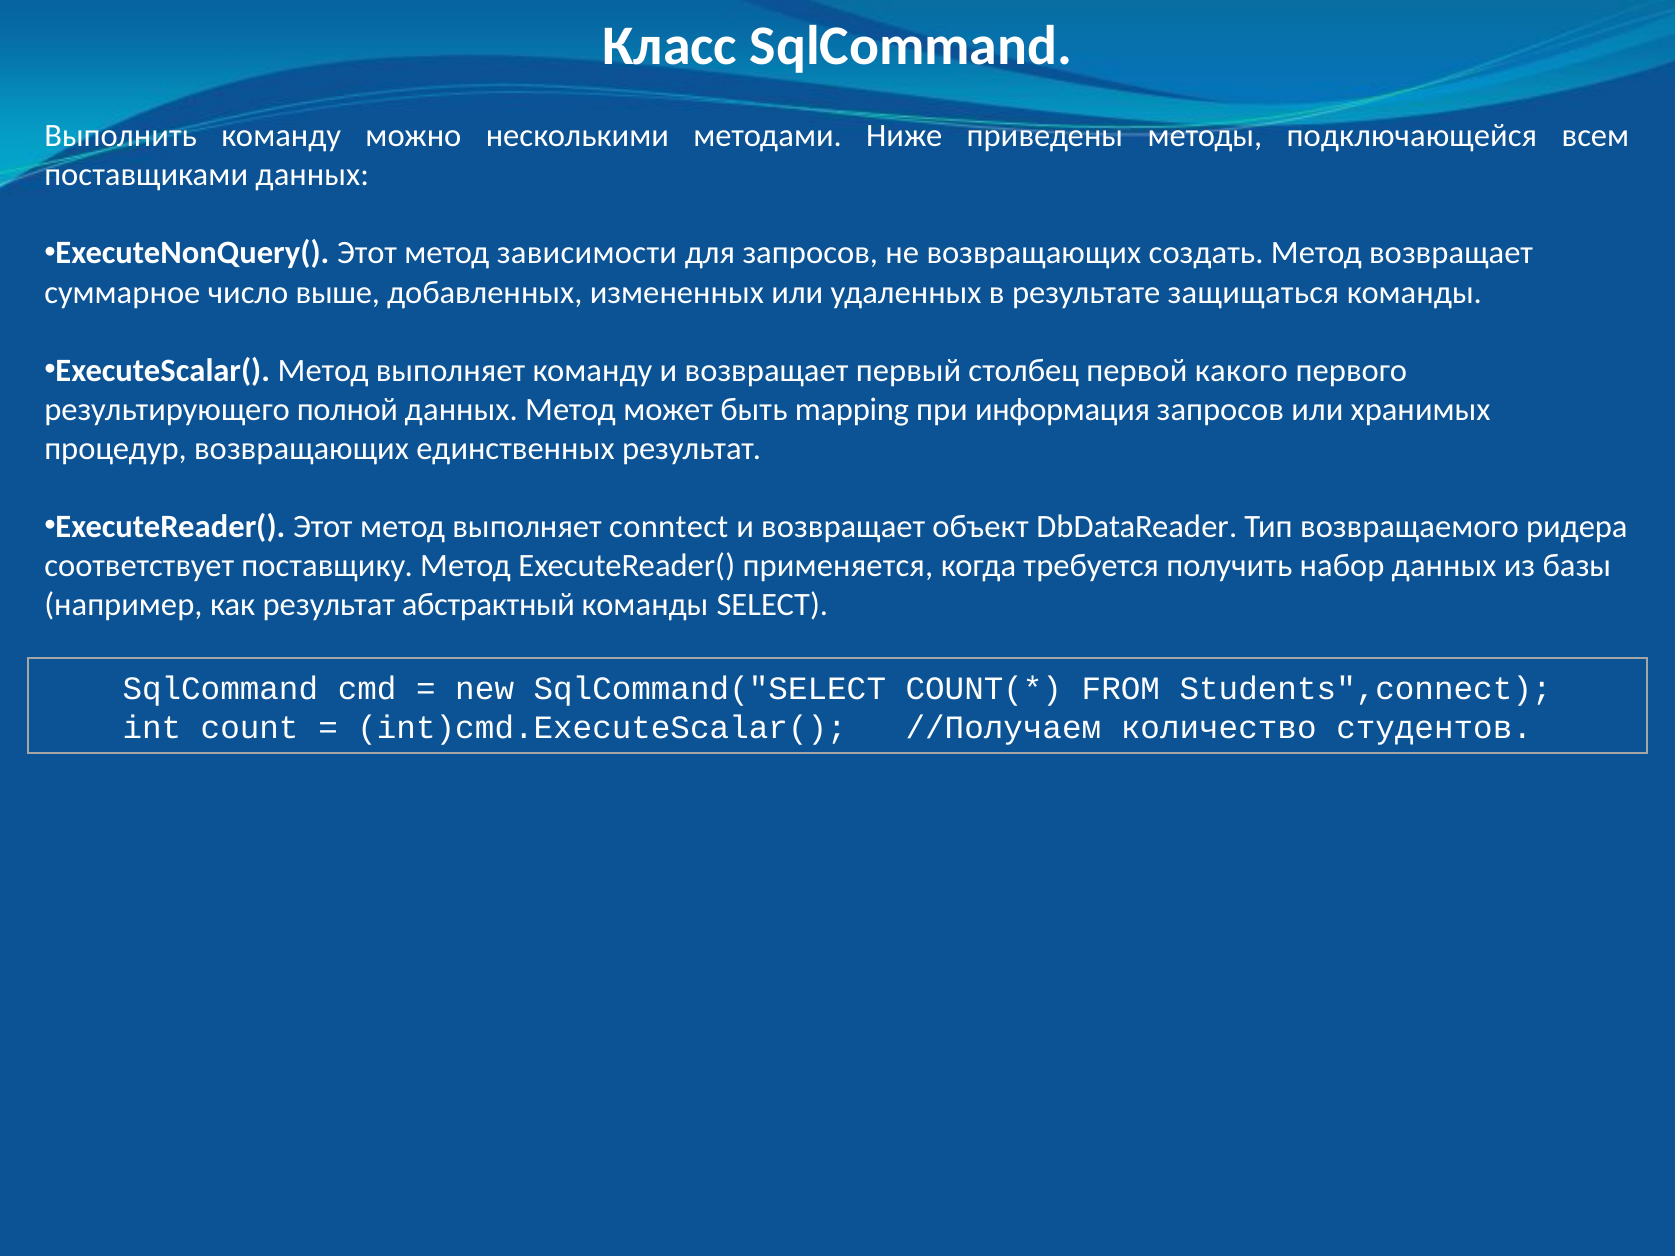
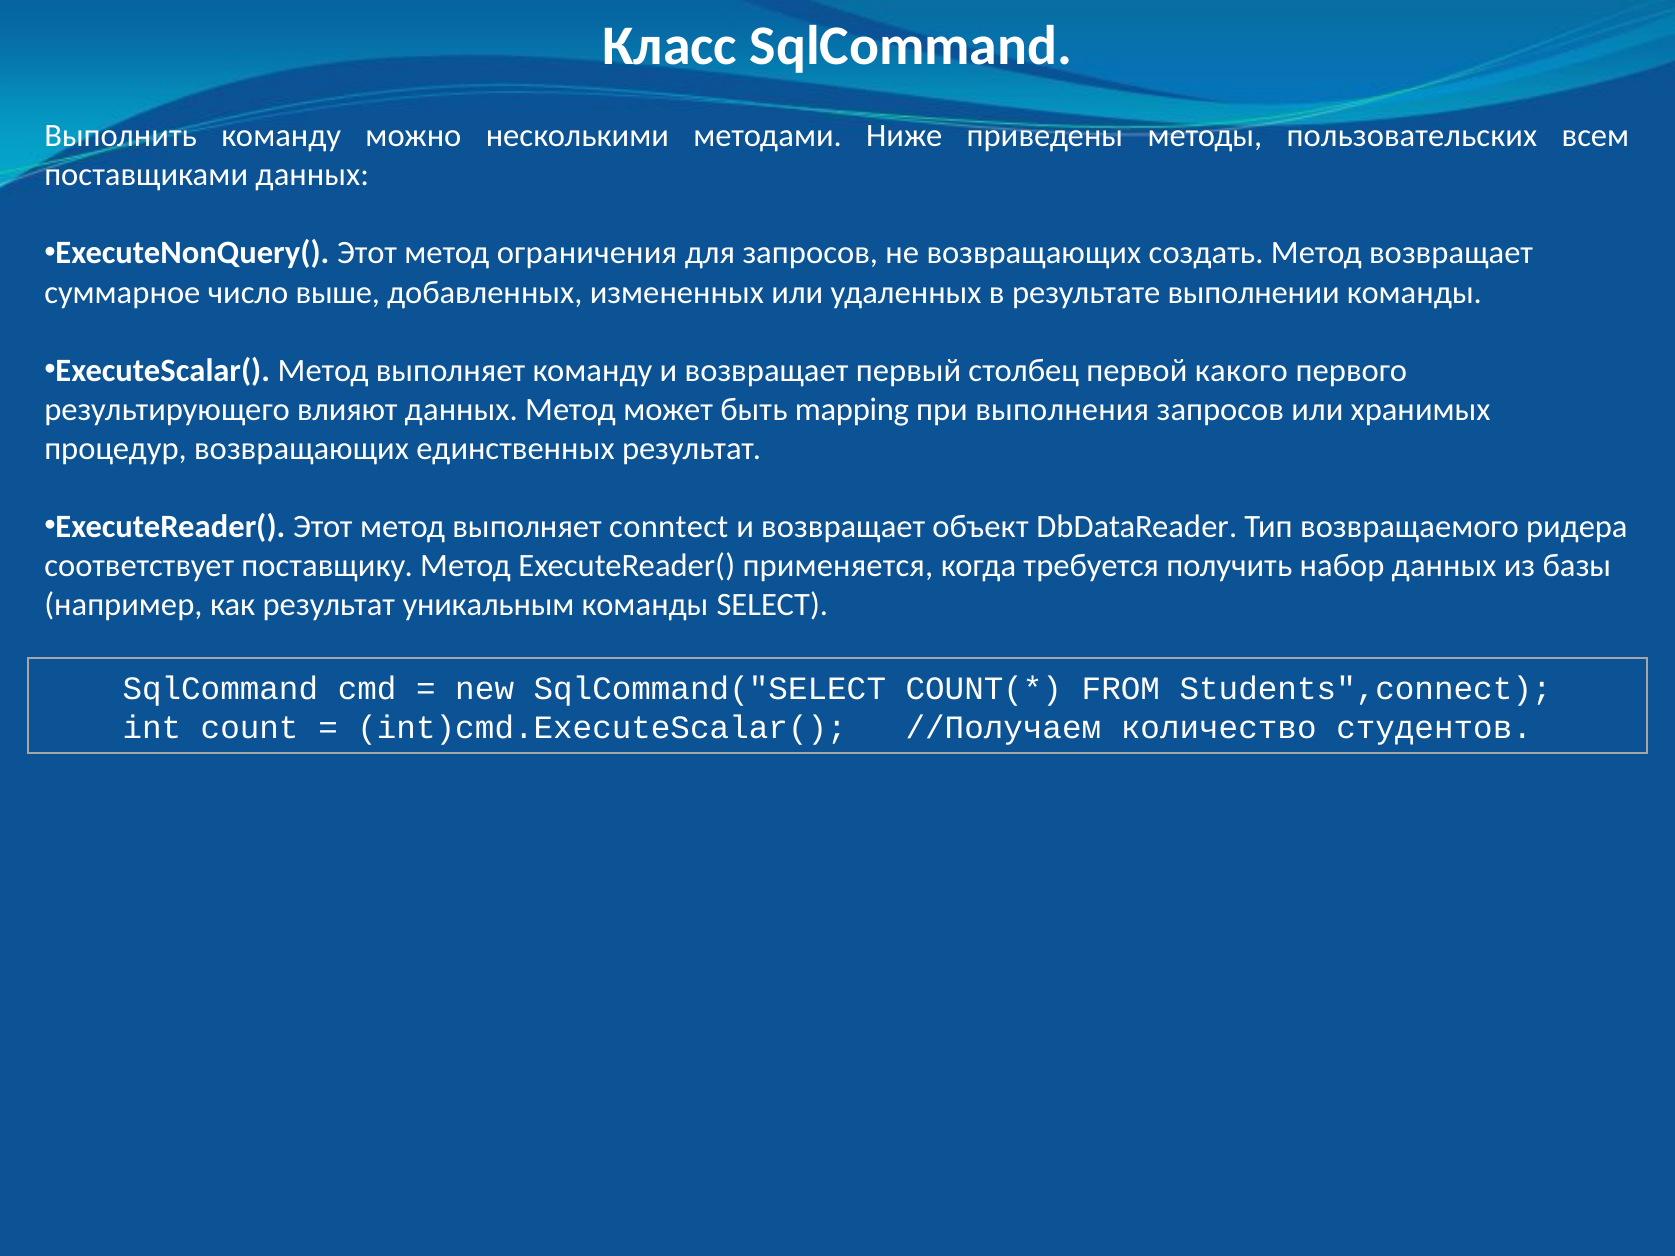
подключающейся: подключающейся -> пользовательских (1412, 136)
зависимости: зависимости -> ограничения (587, 253)
защищаться: защищаться -> выполнении (1254, 292)
полной: полной -> влияют (347, 410)
информация: информация -> выполнения (1062, 410)
абстрактный: абстрактный -> уникальным (488, 605)
